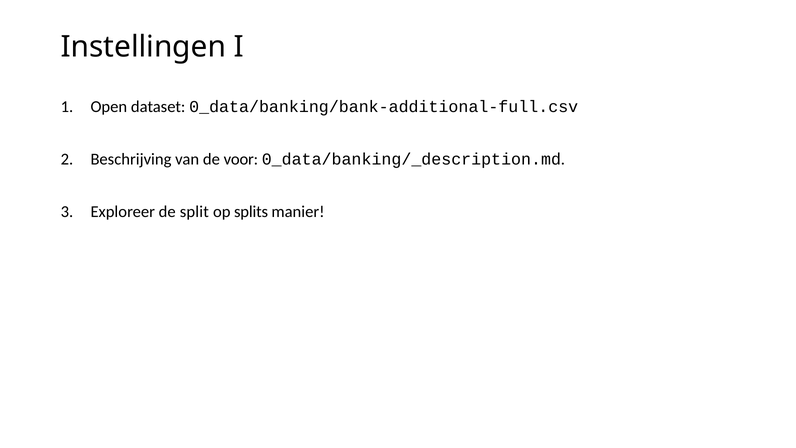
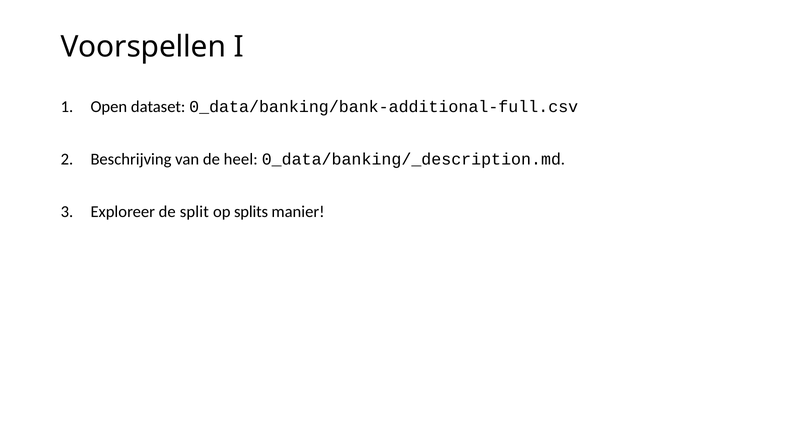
Instellingen: Instellingen -> Voorspellen (143, 47)
voor: voor -> heel (241, 159)
